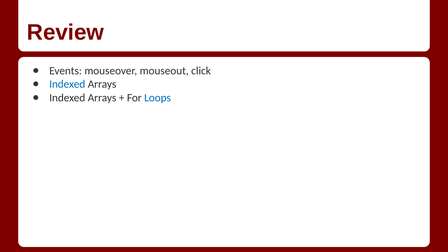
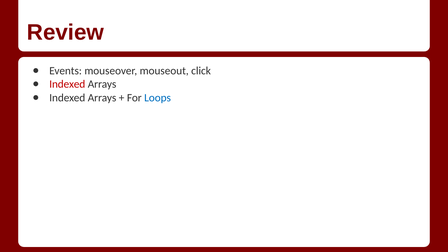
Indexed colour: blue -> red (67, 84)
